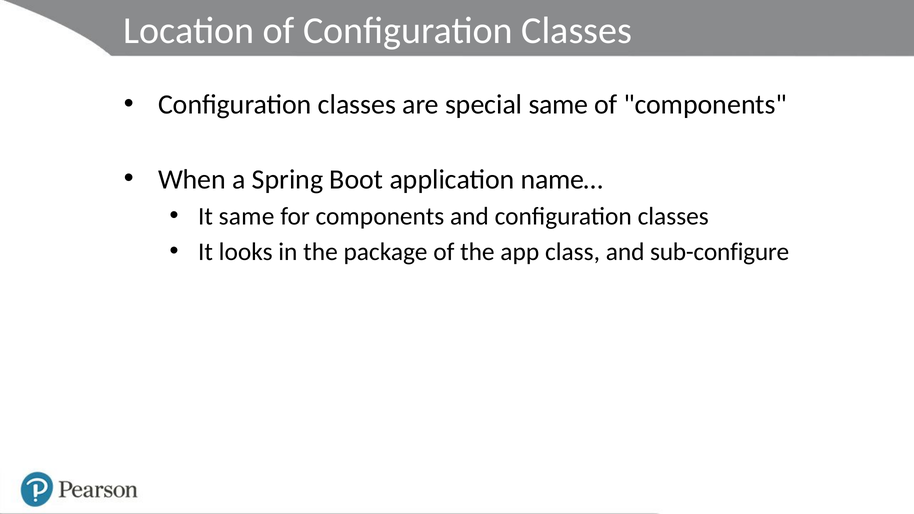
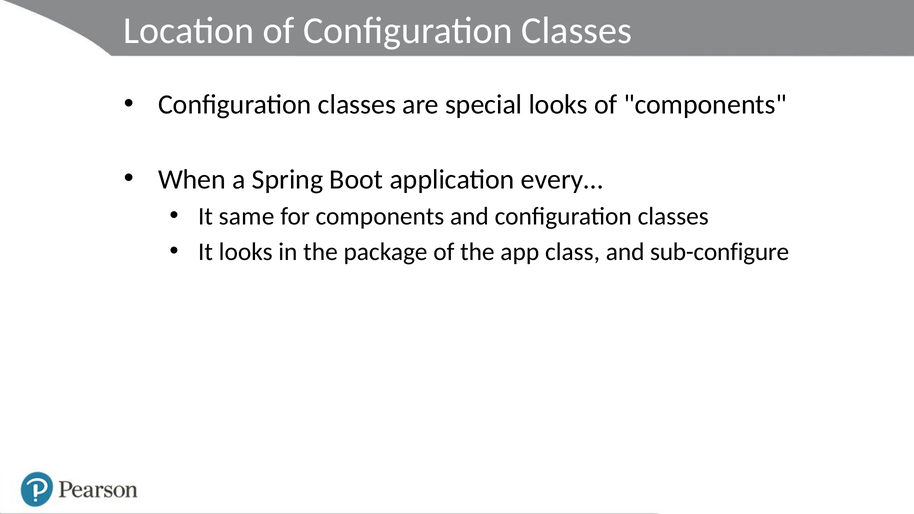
special same: same -> looks (558, 105)
name…: name… -> every… (562, 179)
